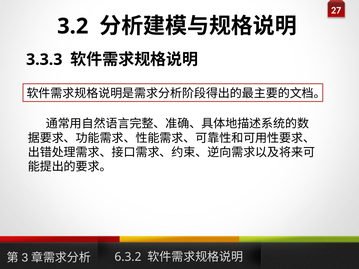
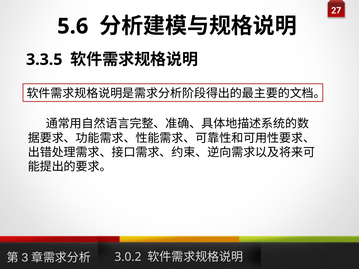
3.2: 3.2 -> 5.6 (73, 26)
3.3.3: 3.3.3 -> 3.3.5 (44, 60)
6.3.2: 6.3.2 -> 3.0.2 (128, 257)
